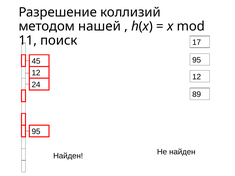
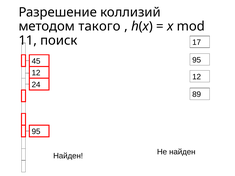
нашей: нашей -> такого (99, 26)
